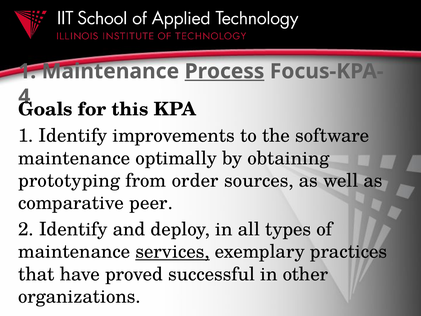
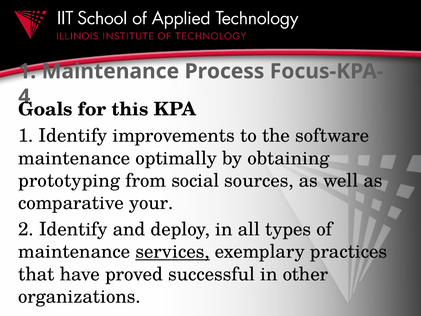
Process underline: present -> none (224, 71)
order: order -> social (195, 180)
peer: peer -> your (151, 203)
